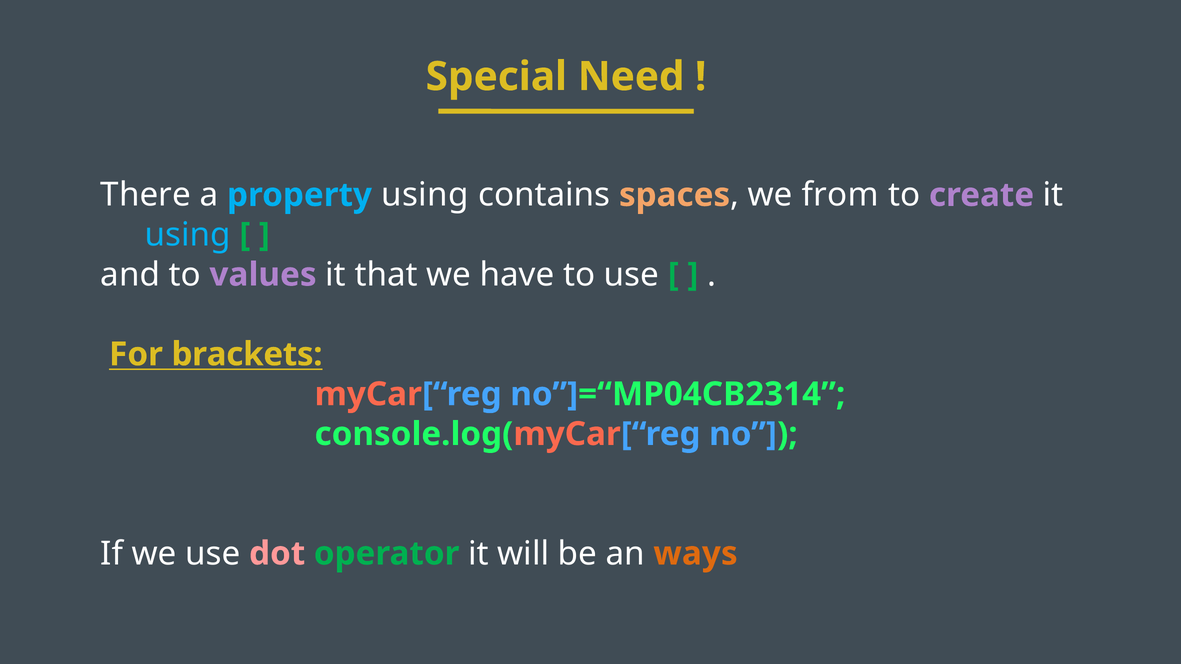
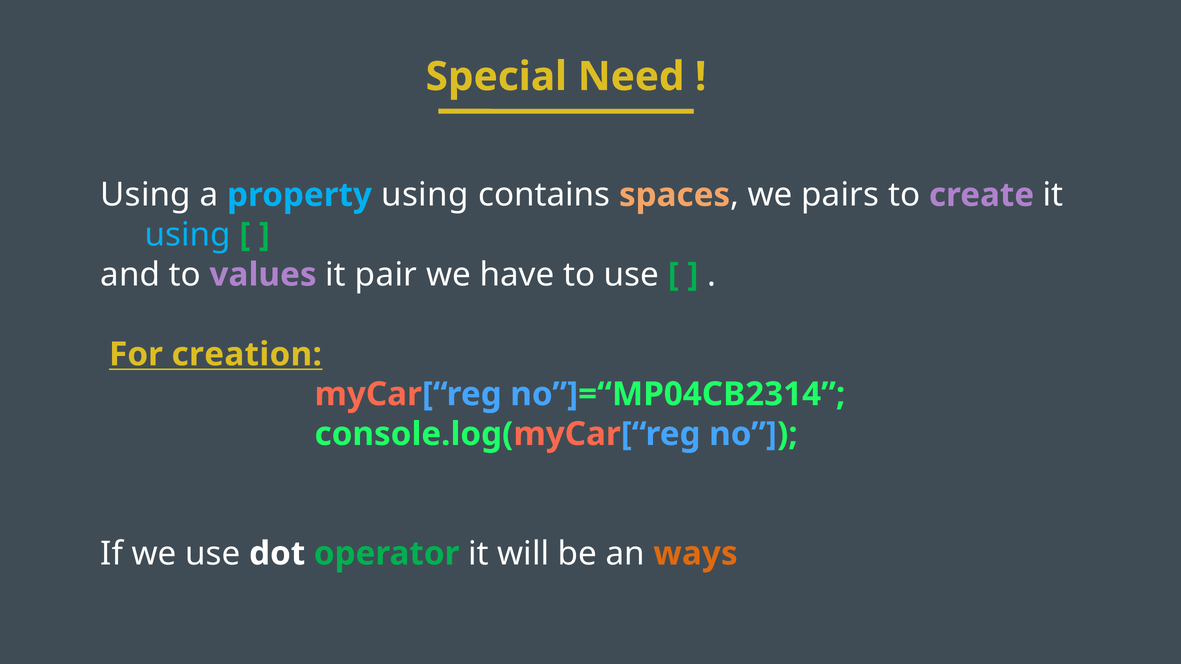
There: There -> Using (146, 195)
from: from -> pairs (840, 195)
that: that -> pair (386, 275)
brackets: brackets -> creation (247, 355)
dot colour: pink -> white (277, 554)
